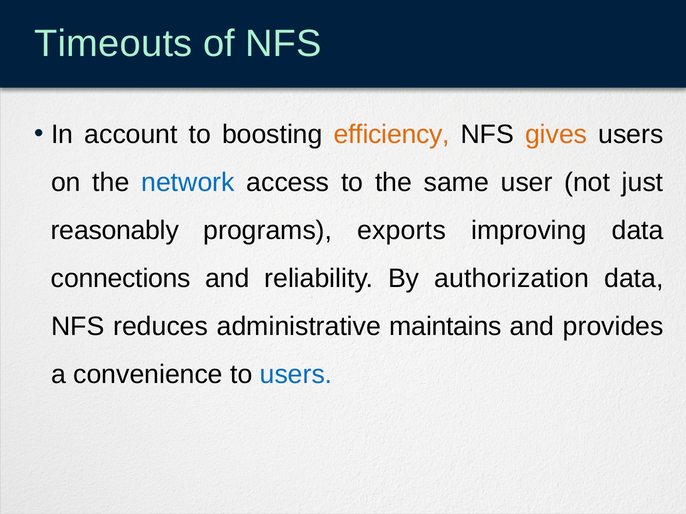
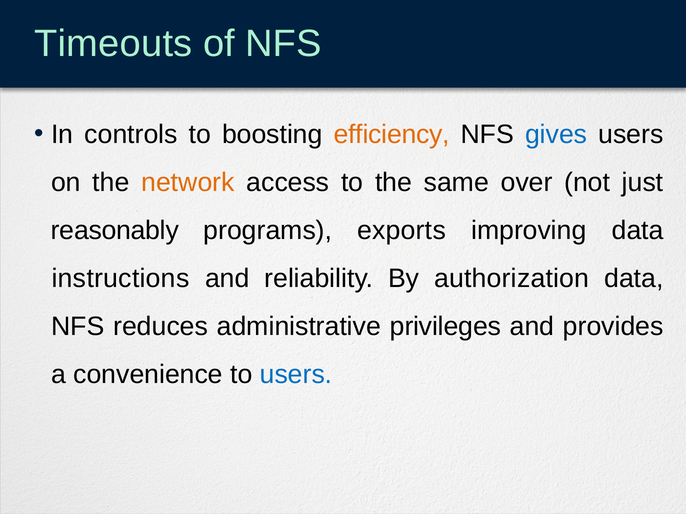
account: account -> controls (131, 134)
gives colour: orange -> blue (556, 134)
network colour: blue -> orange (188, 183)
user: user -> over (527, 183)
connections: connections -> instructions (121, 279)
maintains: maintains -> privileges (445, 327)
